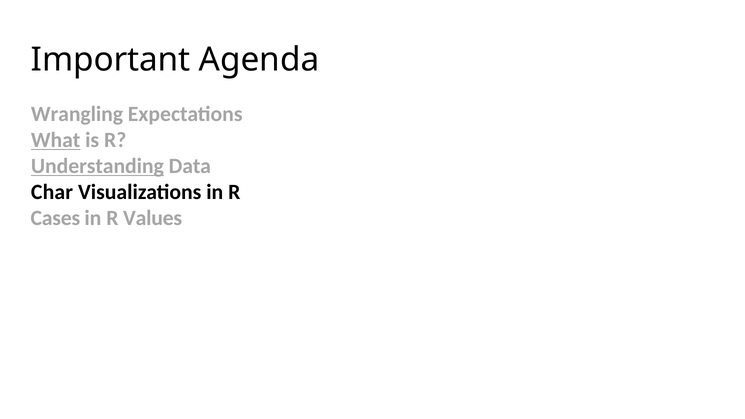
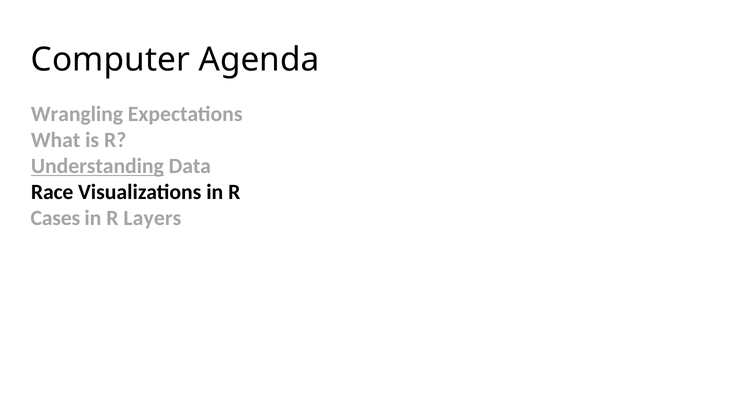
Important: Important -> Computer (111, 60)
What underline: present -> none (56, 140)
Char: Char -> Race (52, 192)
Values: Values -> Layers (152, 218)
